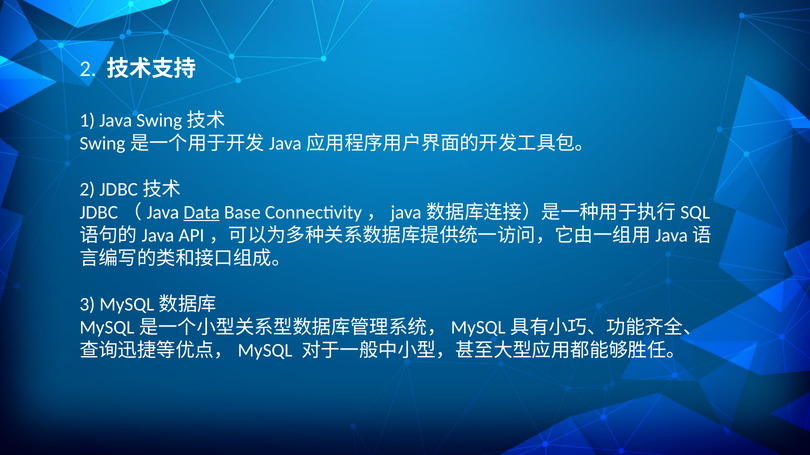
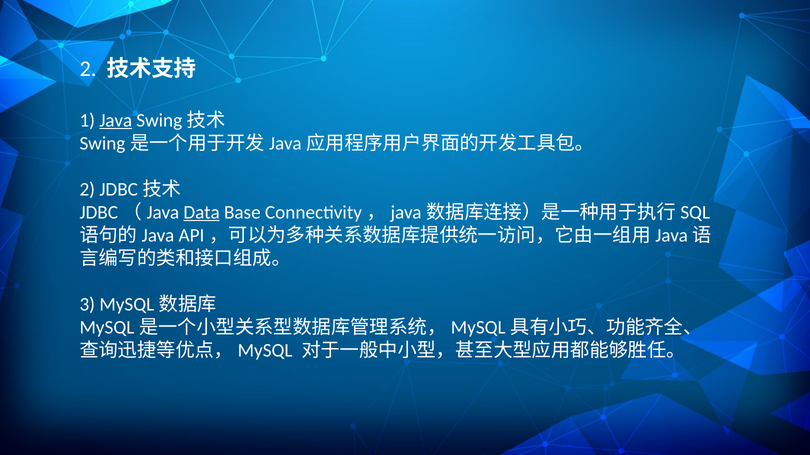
Java underline: none -> present (116, 120)
